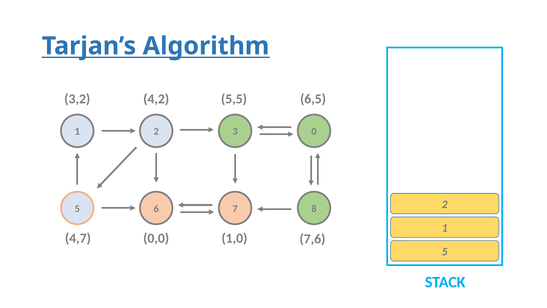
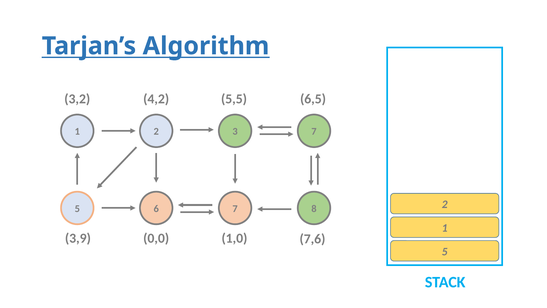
3 0: 0 -> 7 (314, 131)
4,7: 4,7 -> 3,9 (78, 238)
